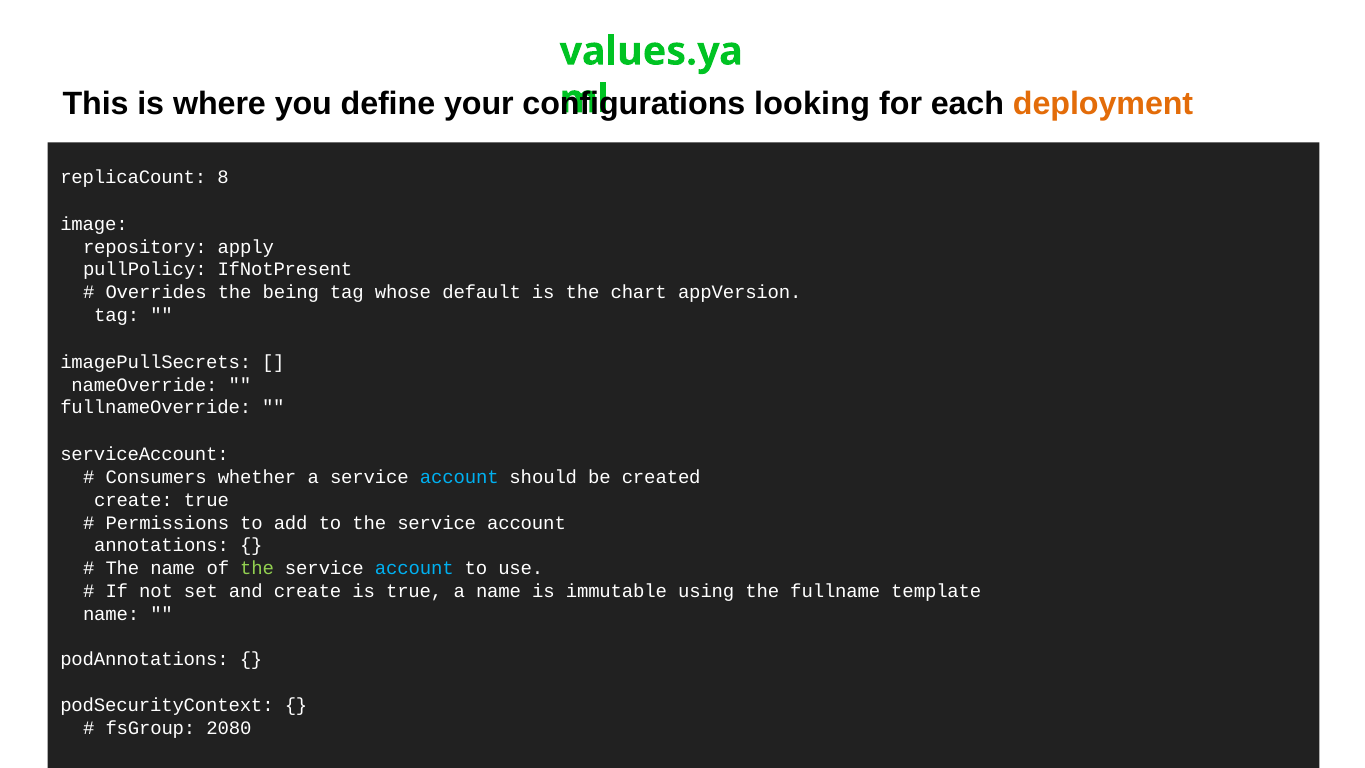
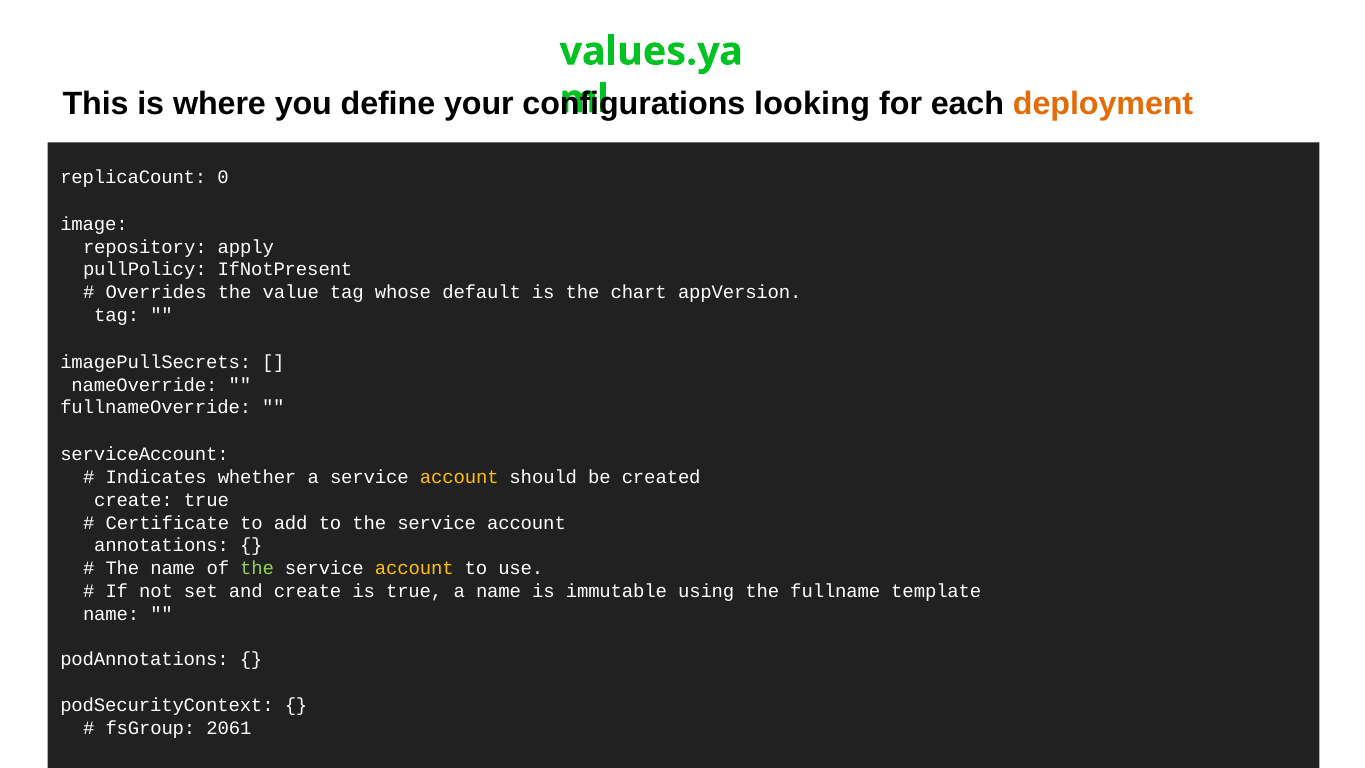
8: 8 -> 0 (223, 177)
being: being -> value (291, 292)
Consumers: Consumers -> Indicates (156, 477)
account colour: light blue -> yellow (459, 477)
Permissions: Permissions -> Certificate (167, 523)
account colour: light blue -> yellow (414, 568)
2080: 2080 -> 2061 (229, 728)
